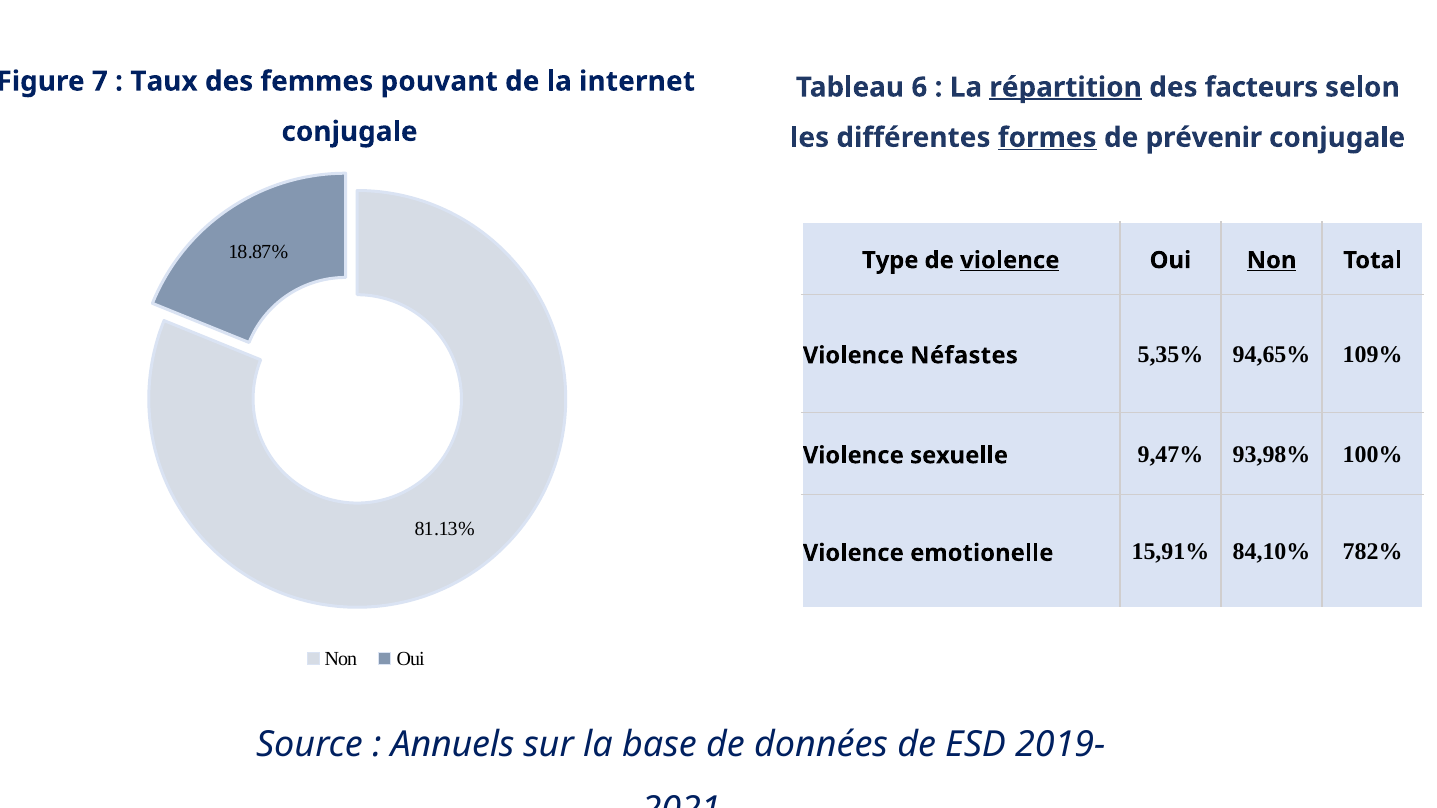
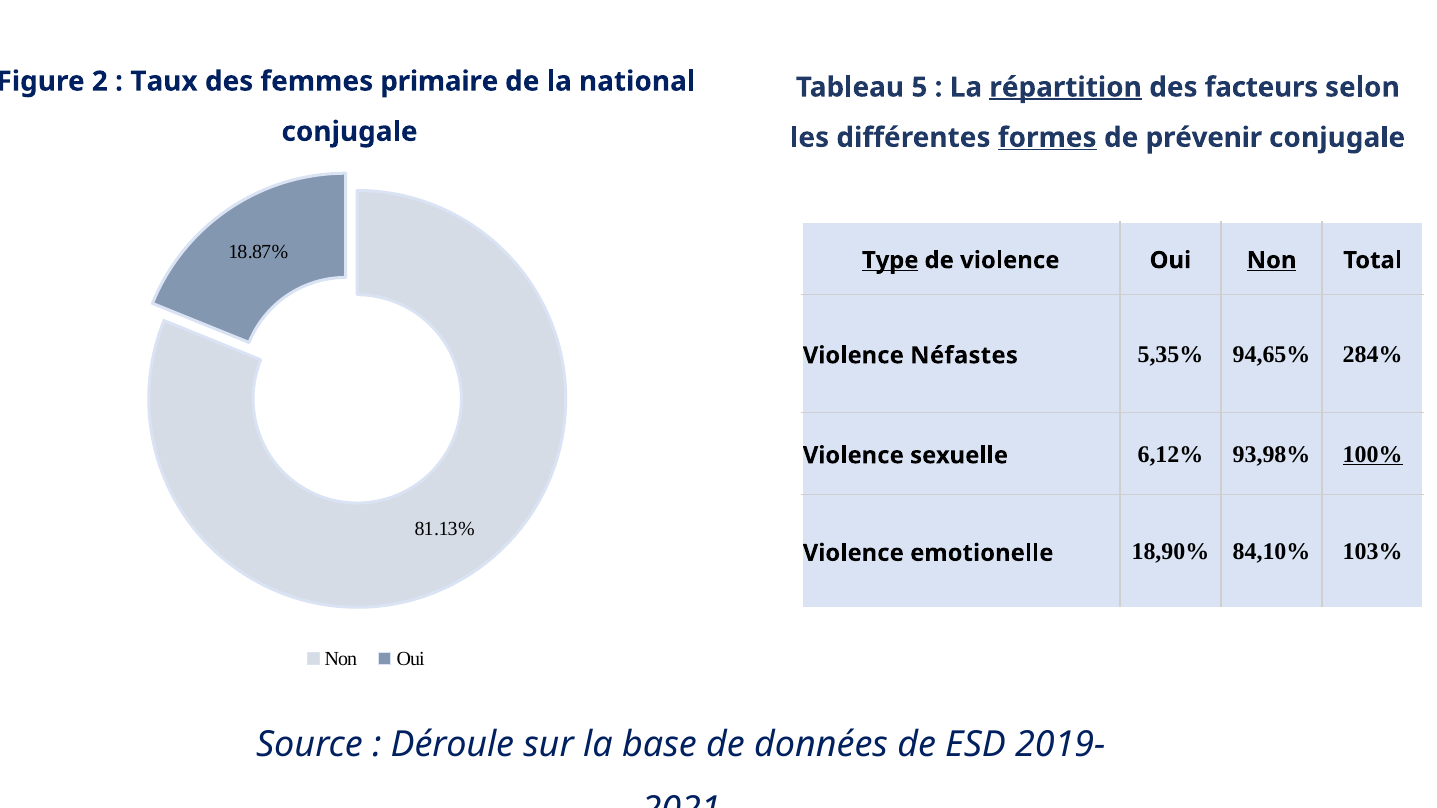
7: 7 -> 2 (100, 81)
pouvant: pouvant -> primaire (439, 81)
internet: internet -> national (637, 81)
6: 6 -> 5 (919, 87)
Type underline: none -> present (890, 260)
violence underline: present -> none (1010, 260)
109%: 109% -> 284% (1373, 354)
9,47%: 9,47% -> 6,12% (1170, 454)
100% underline: none -> present (1373, 454)
15,91%: 15,91% -> 18,90% (1170, 552)
782%: 782% -> 103% (1373, 552)
Annuels: Annuels -> Déroule (452, 745)
